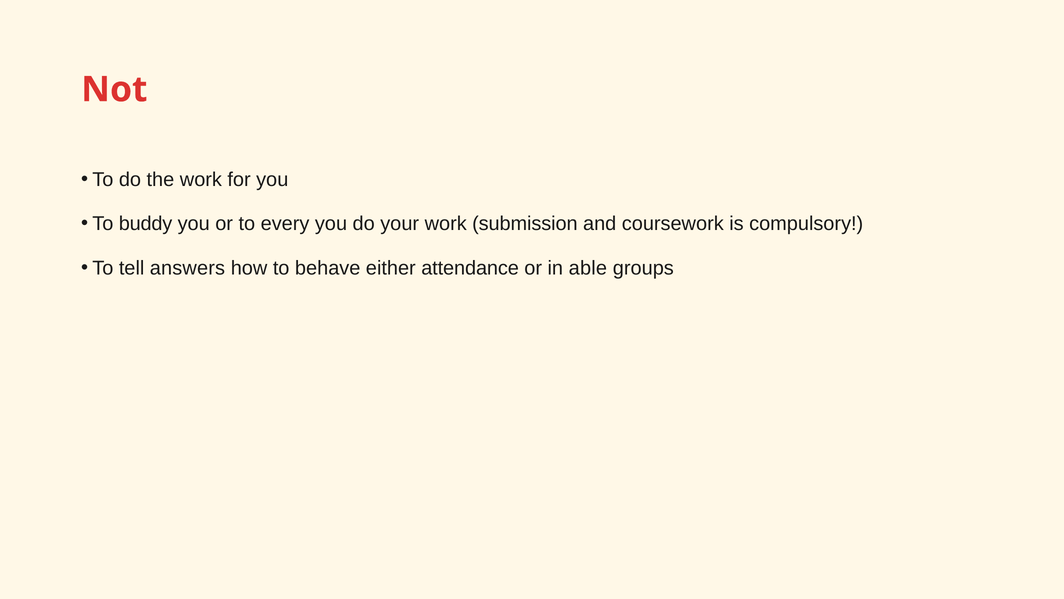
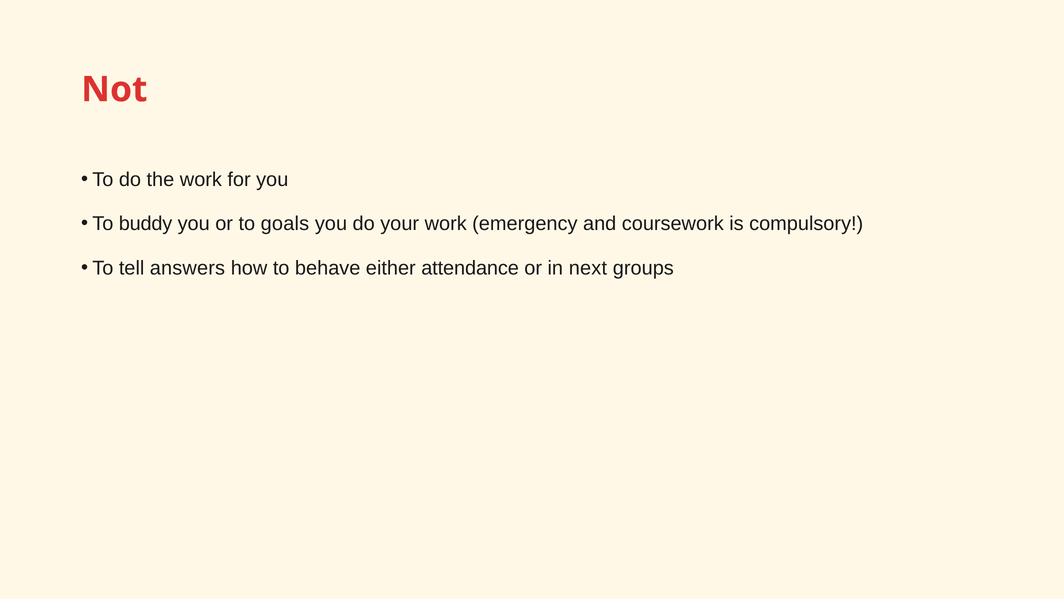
every: every -> goals (285, 224)
submission: submission -> emergency (525, 224)
able: able -> next (588, 268)
